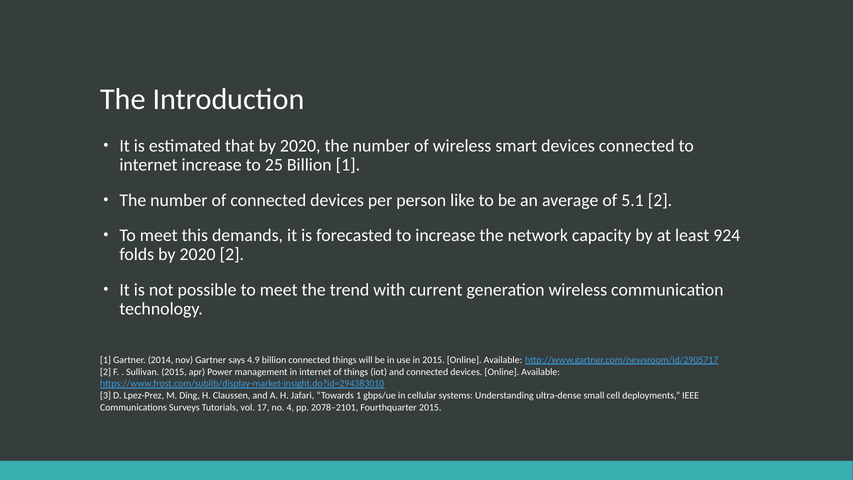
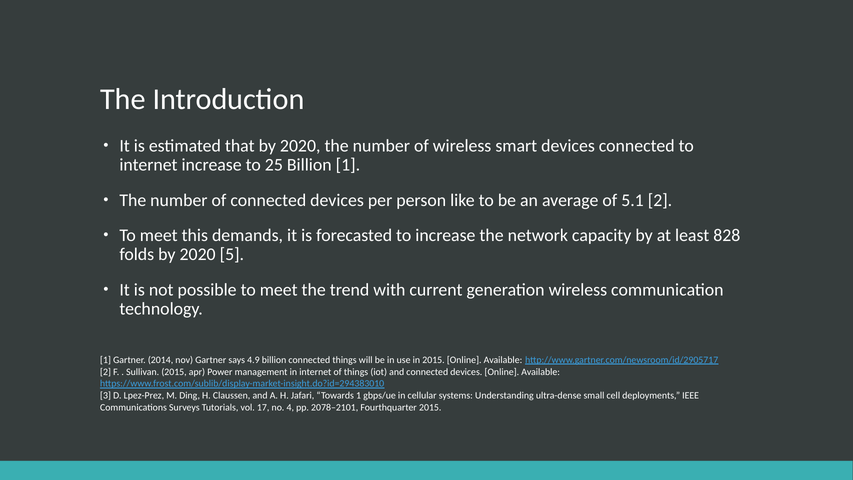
924: 924 -> 828 (727, 235)
2020 2: 2 -> 5 (232, 255)
